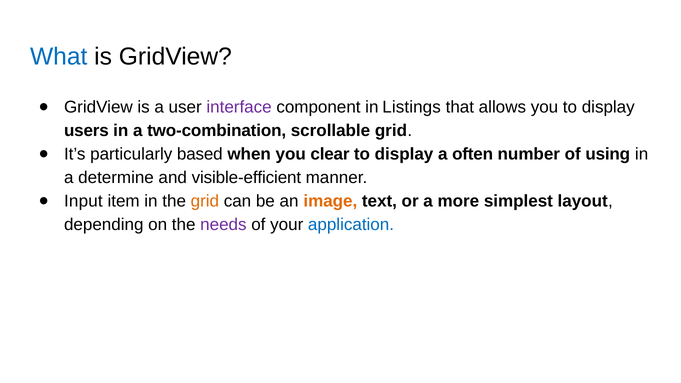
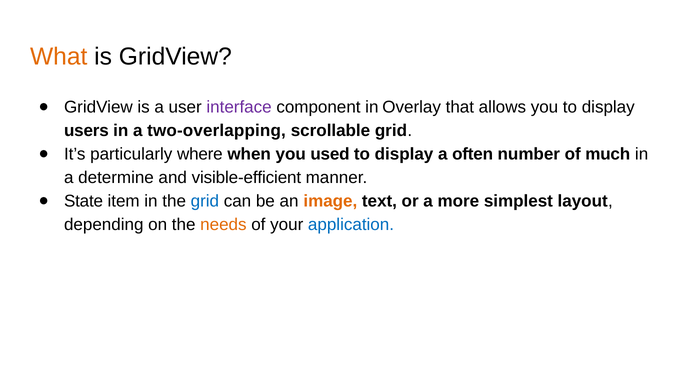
What colour: blue -> orange (59, 56)
Listings: Listings -> Overlay (412, 107)
two-combination: two-combination -> two-overlapping (217, 131)
based: based -> where (200, 154)
clear: clear -> used (330, 154)
using: using -> much (608, 154)
Input: Input -> State (84, 201)
grid colour: orange -> blue (205, 201)
needs colour: purple -> orange (223, 225)
